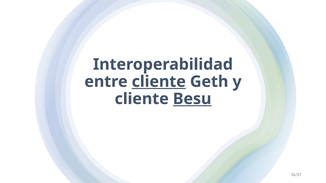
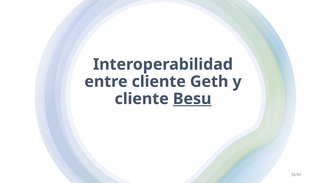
cliente underline: present -> none (159, 82)
